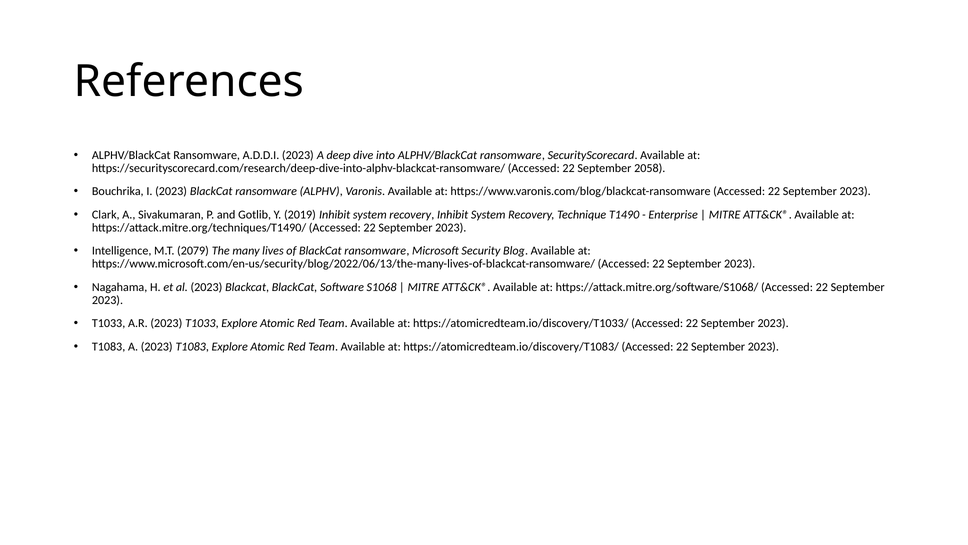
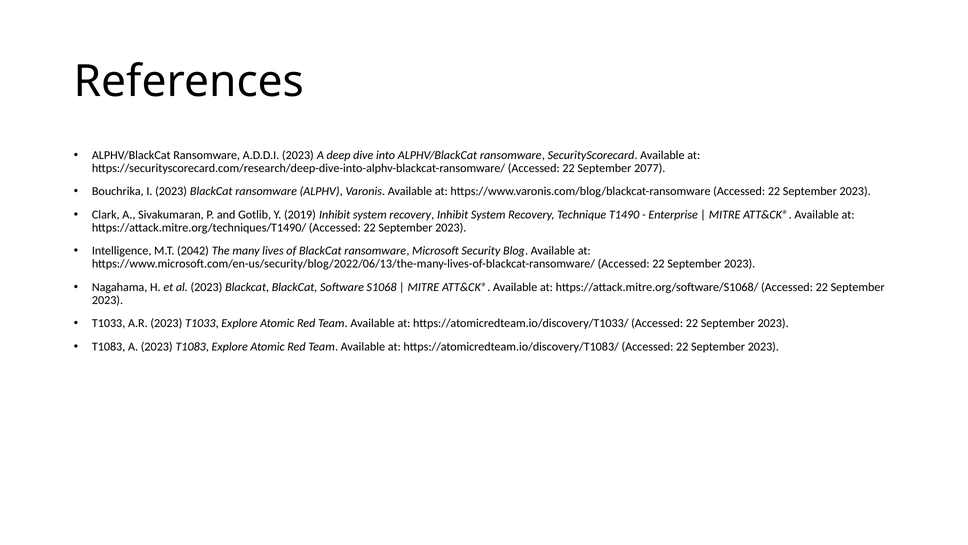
2058: 2058 -> 2077 (650, 168)
2079: 2079 -> 2042 (193, 251)
